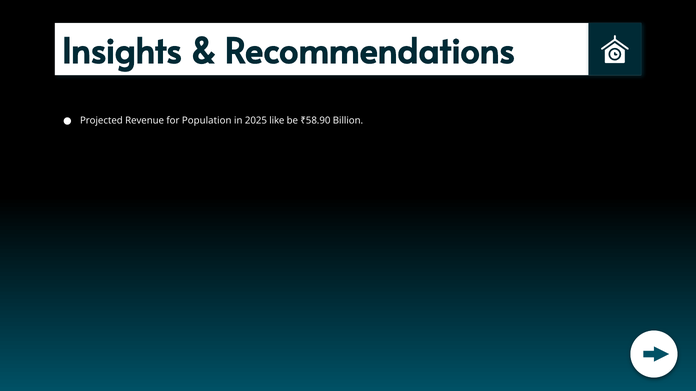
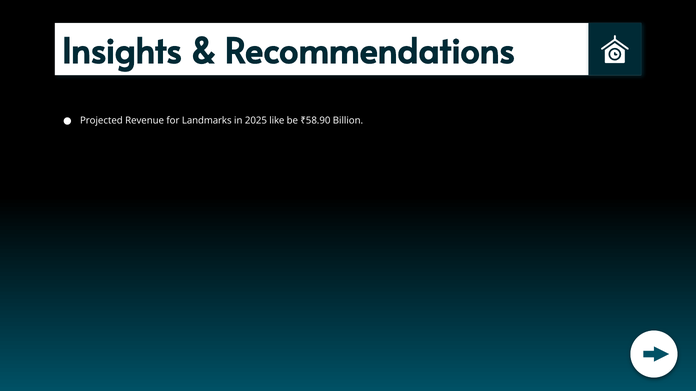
Population: Population -> Landmarks (207, 121)
